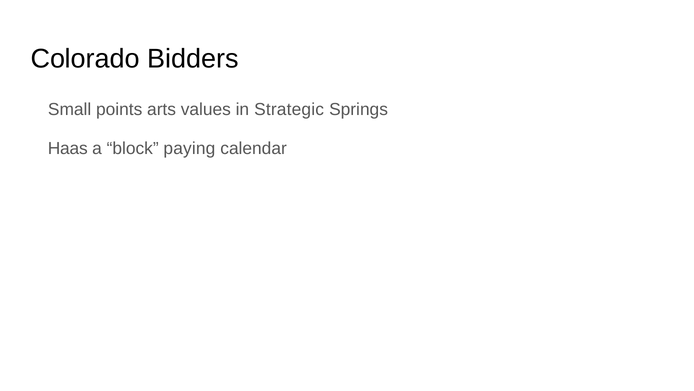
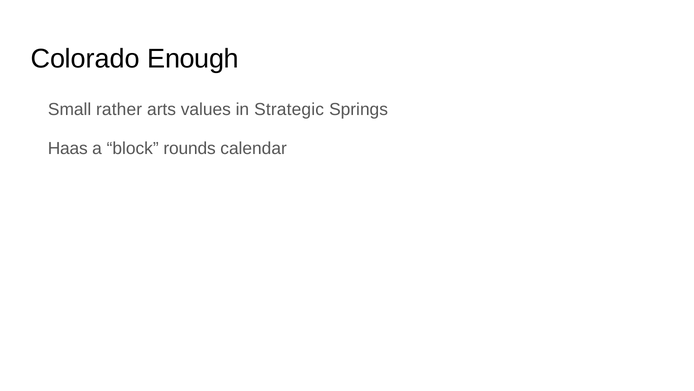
Bidders: Bidders -> Enough (193, 59)
points: points -> rather (119, 109)
paying: paying -> rounds (190, 148)
